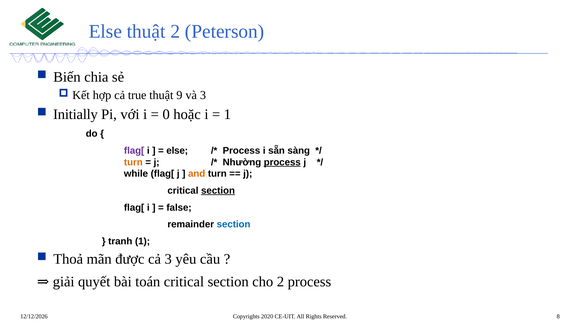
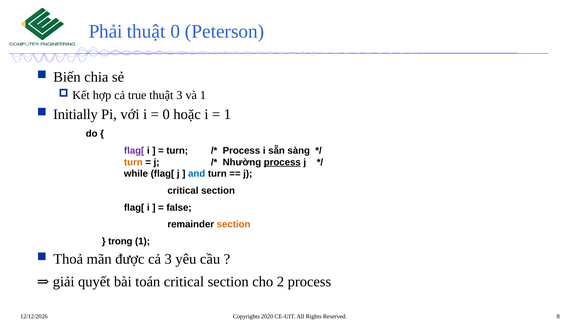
Else: Else -> Phải (106, 32)
thuật 2: 2 -> 0 (175, 32)
thuật 9: 9 -> 3 (179, 95)
và 3: 3 -> 1 (203, 95)
else: else -> turn (177, 151)
and colour: orange -> blue (197, 174)
section underline: present -> none (218, 191)
section colour: blue -> orange (234, 225)
tranh: tranh -> trong (120, 241)
